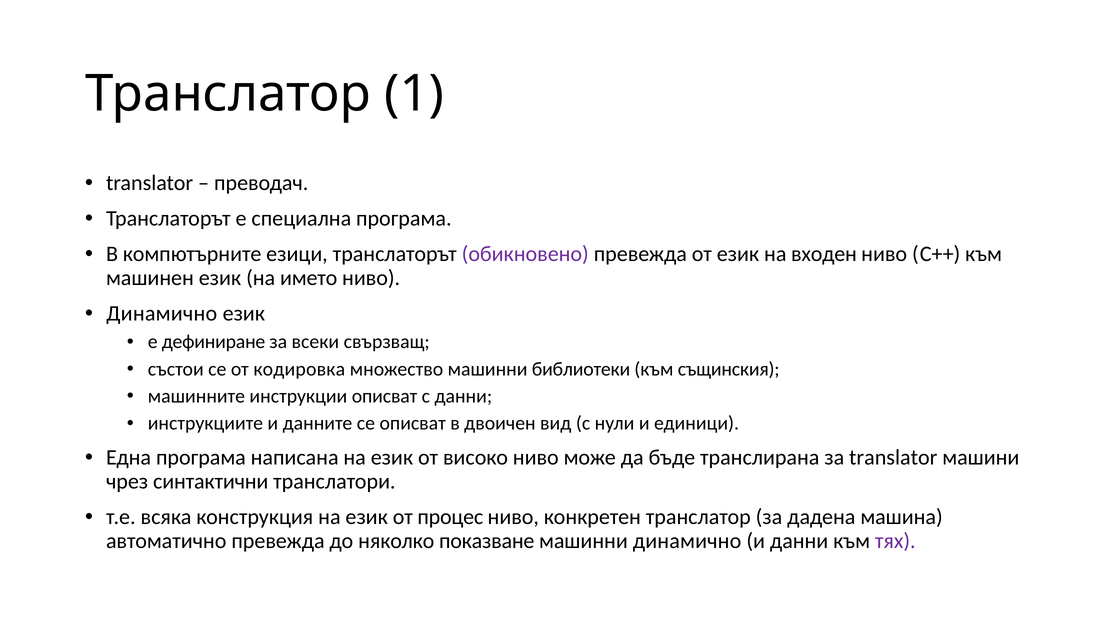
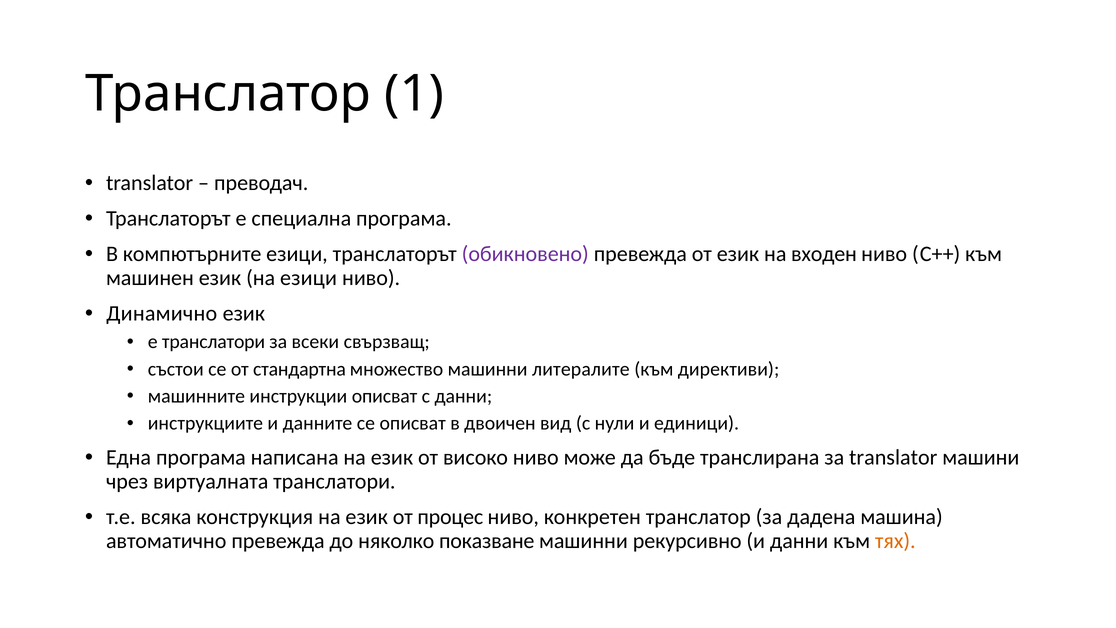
на името: името -> езици (308, 278)
е дефиниране: дефиниране -> транслатори (214, 342)
кодировка: кодировка -> стандартна (299, 369)
библиотеки: библиотеки -> литералите (581, 369)
същинския: същинския -> директиви (729, 369)
синтактични: синтактични -> виртуалната (211, 481)
машинни динамично: динамично -> рекурсивно (687, 541)
тях colour: purple -> orange (895, 541)
